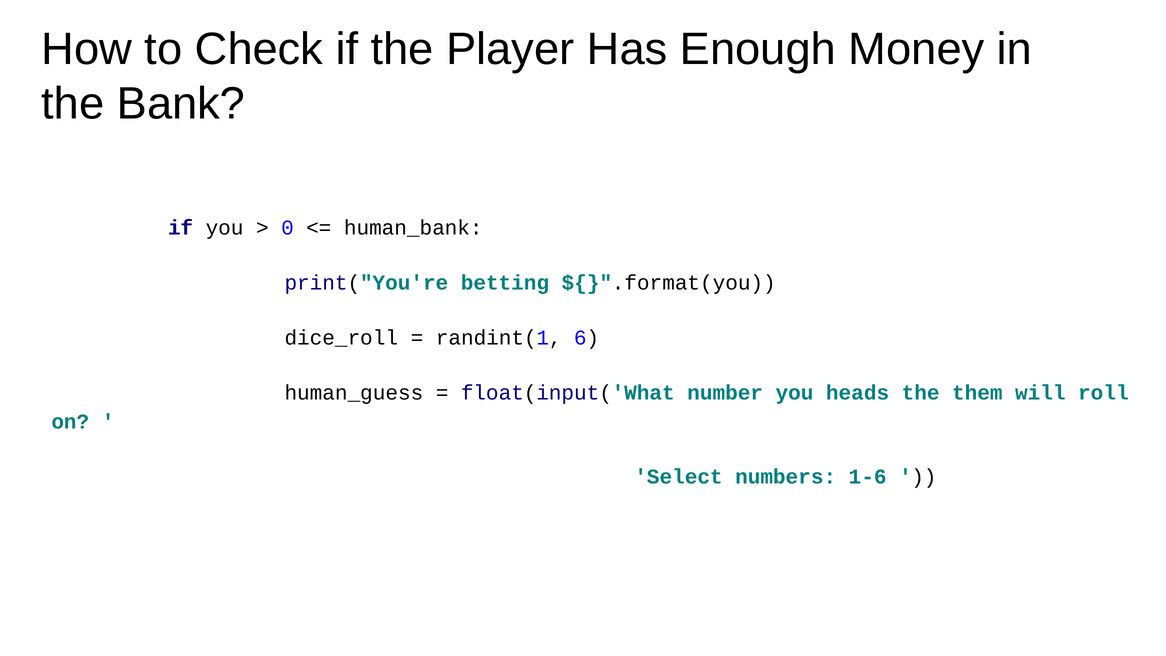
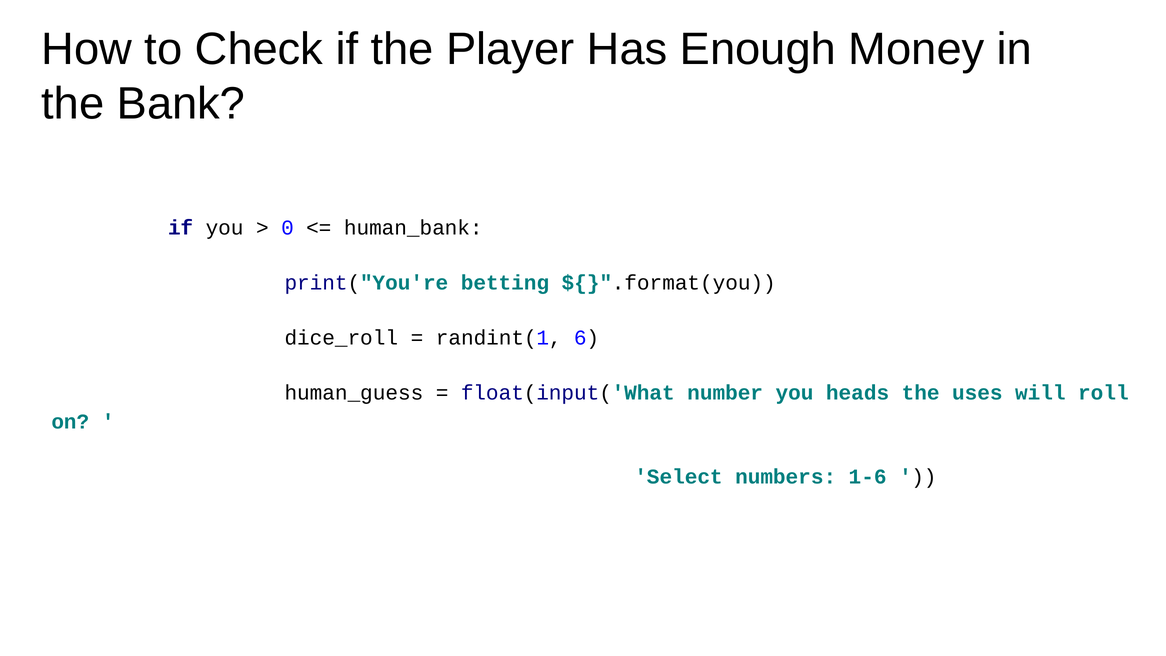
them: them -> uses (977, 393)
